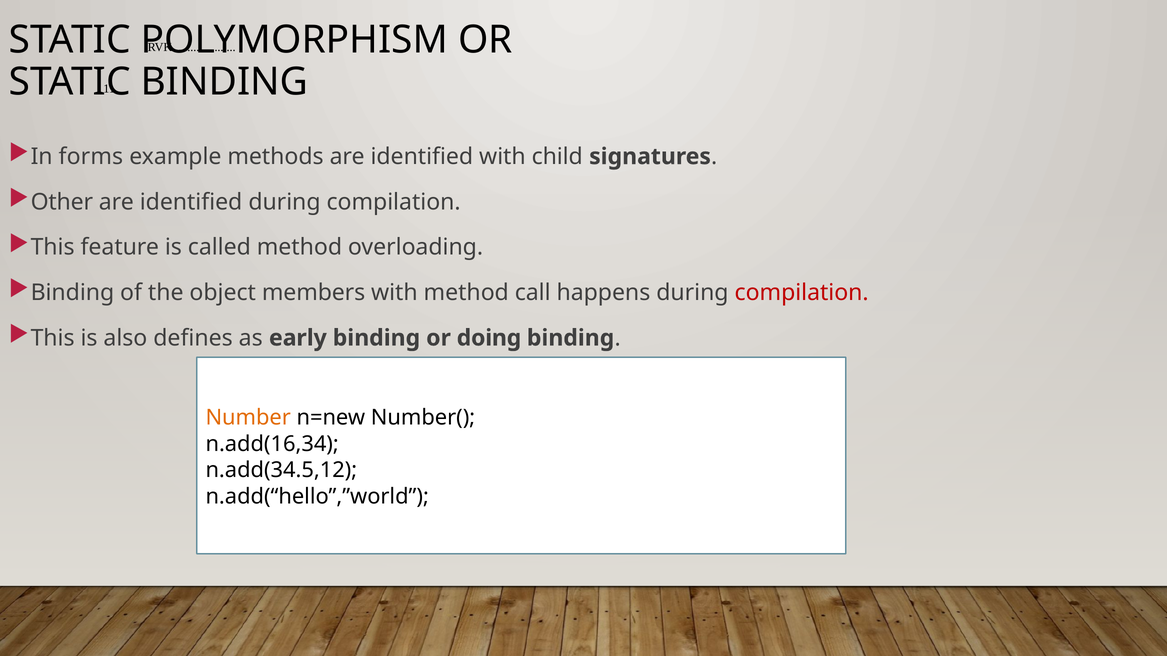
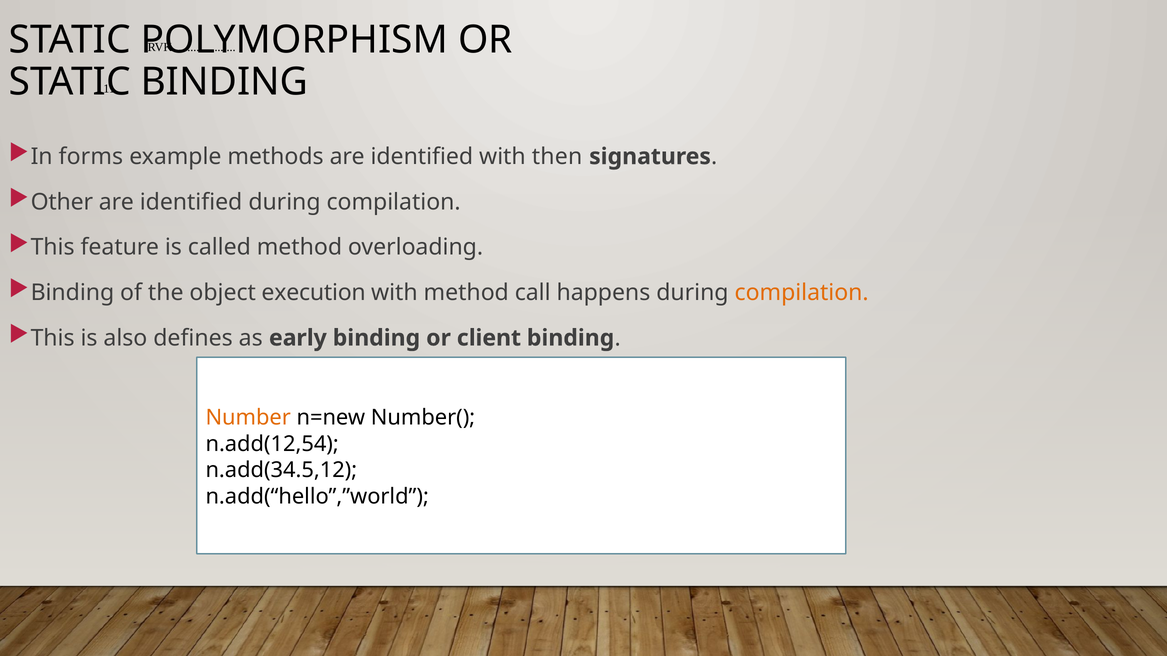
child: child -> then (557, 157)
members: members -> execution (314, 293)
compilation colour: red -> orange (802, 293)
doing: doing -> client (489, 338)
n.add(16,34: n.add(16,34 -> n.add(12,54 (272, 444)
